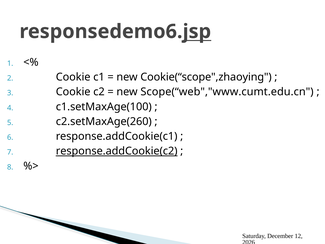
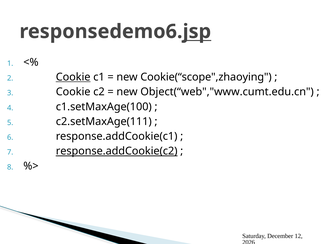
Cookie underline: none -> present (73, 77)
Scope(“web","www.cumt.edu.cn: Scope(“web","www.cumt.edu.cn -> Object(“web","www.cumt.edu.cn (227, 92)
c2.setMaxAge(260: c2.setMaxAge(260 -> c2.setMaxAge(111 (104, 121)
